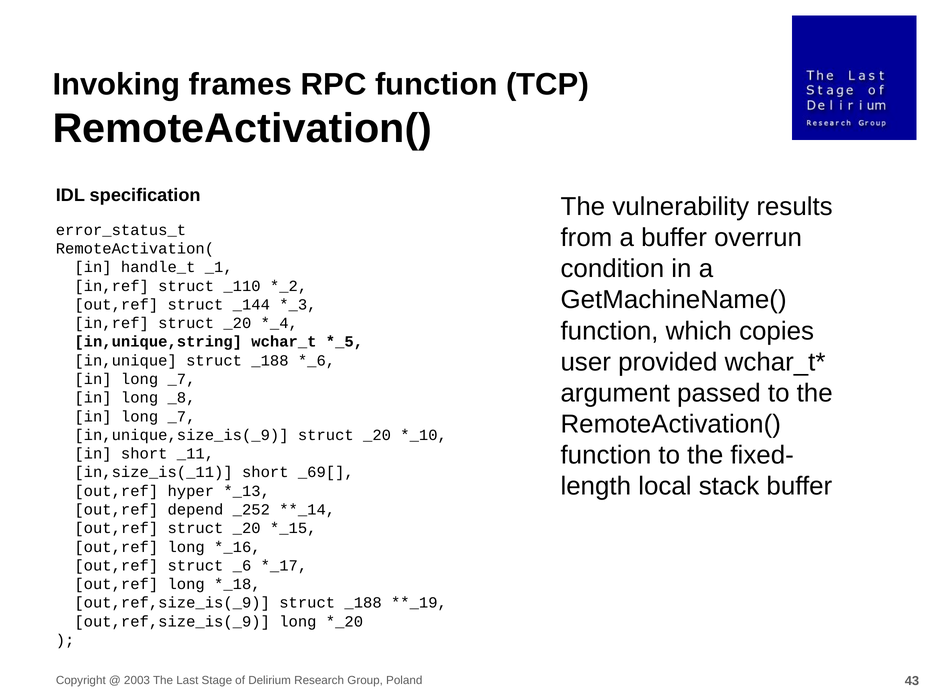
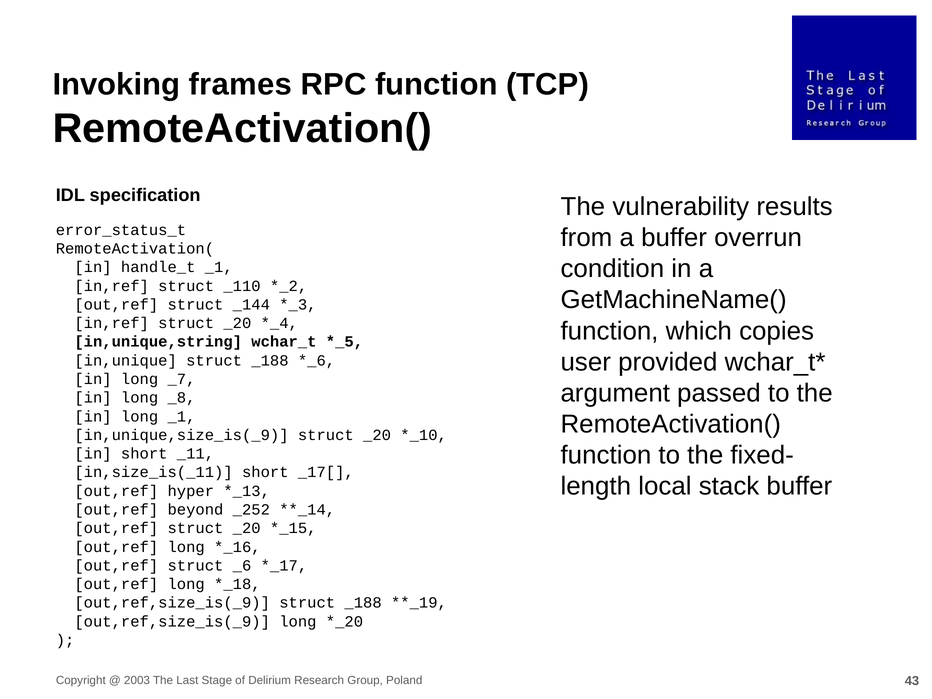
_7: _7 -> _1 (182, 416)
_69[: _69[ -> _17[ (326, 472)
depend: depend -> beyond (195, 510)
